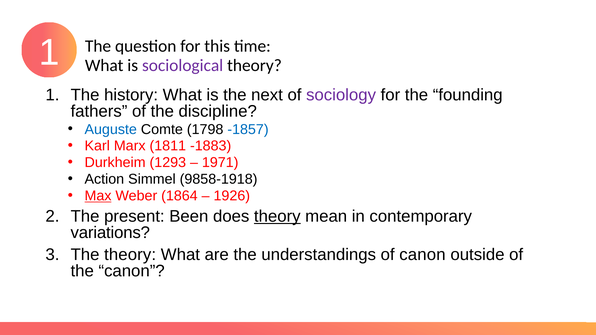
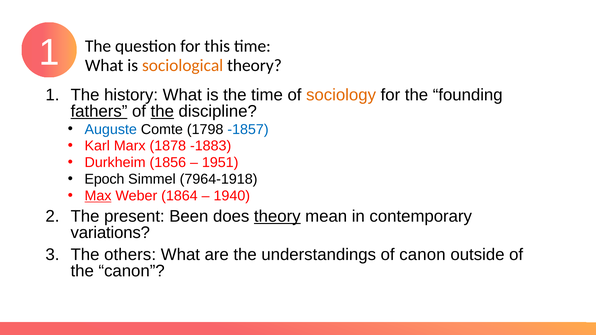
sociological colour: purple -> orange (183, 65)
the next: next -> time (267, 95)
sociology colour: purple -> orange (341, 95)
fathers underline: none -> present (99, 111)
the underline: none -> present (162, 111)
1811: 1811 -> 1878 (168, 146)
1293: 1293 -> 1856 (168, 163)
1971: 1971 -> 1951 (220, 163)
Action: Action -> Epoch (104, 179)
9858-1918: 9858-1918 -> 7964-1918 (219, 179)
1926: 1926 -> 1940 (232, 196)
The theory: theory -> others (130, 255)
